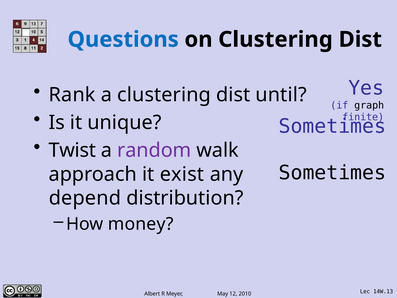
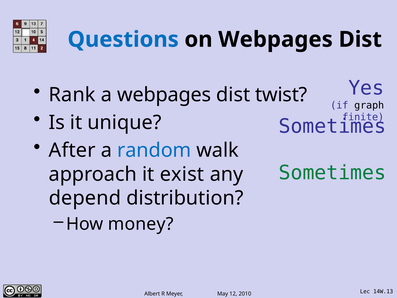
on Clustering: Clustering -> Webpages (276, 39)
a clustering: clustering -> webpages (164, 95)
until: until -> twist (281, 95)
Twist: Twist -> After (72, 150)
random colour: purple -> blue (154, 150)
Sometimes colour: black -> green (332, 173)
